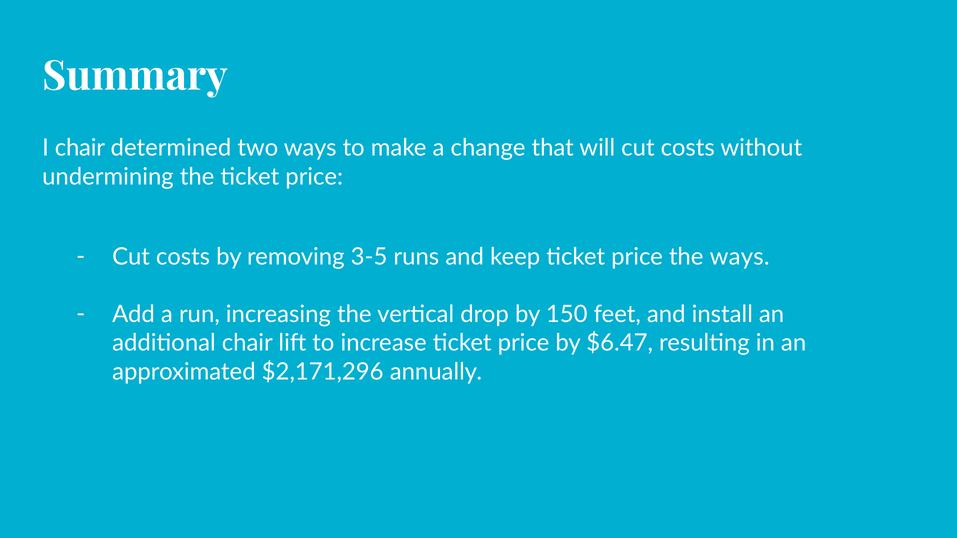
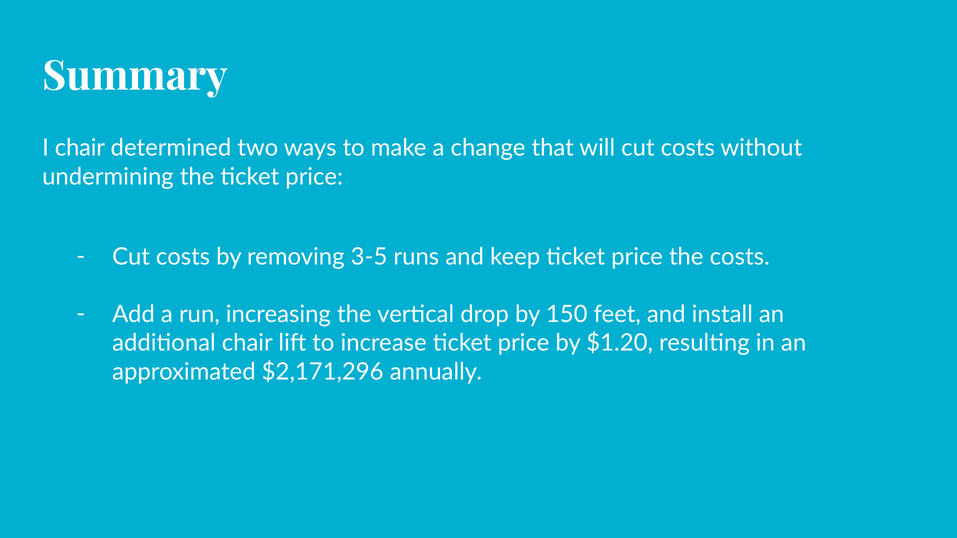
the ways: ways -> costs (740, 257)
$6.47: $6.47 -> $1.20 (620, 343)
